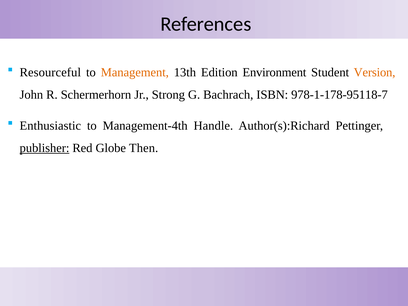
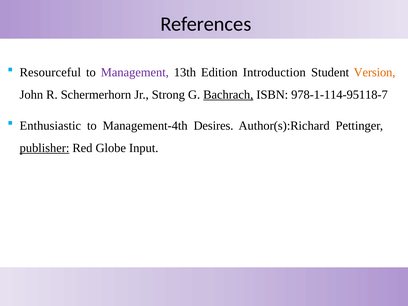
Management colour: orange -> purple (135, 72)
Environment: Environment -> Introduction (274, 72)
Bachrach underline: none -> present (228, 95)
978-1-178-95118-7: 978-1-178-95118-7 -> 978-1-114-95118-7 (340, 95)
Handle: Handle -> Desires (213, 126)
Then: Then -> Input (144, 148)
